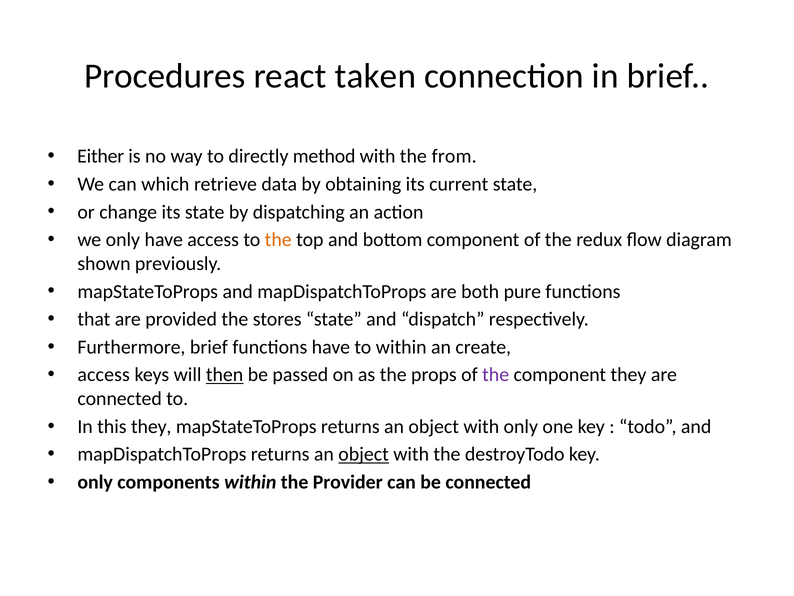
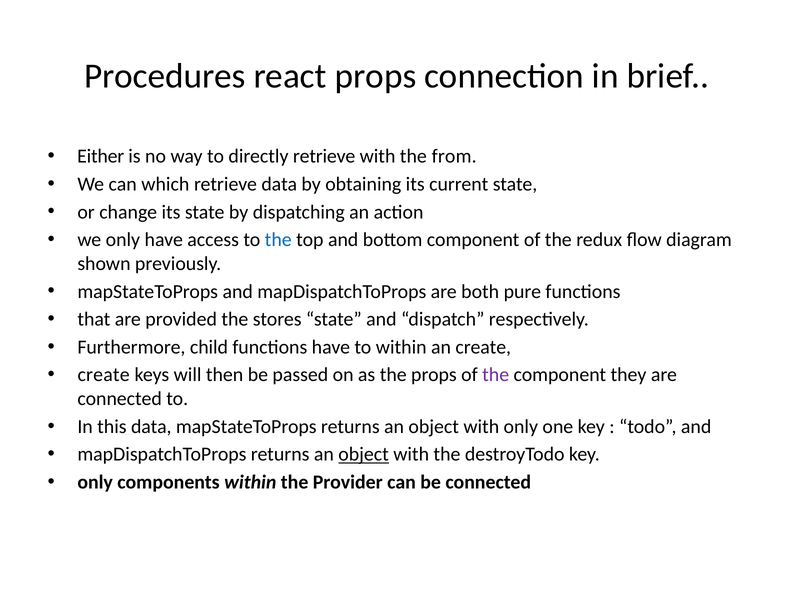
react taken: taken -> props (376, 76)
directly method: method -> retrieve (324, 156)
the colour: orange -> blue (278, 240)
Furthermore brief: brief -> child (209, 347)
access: access -> create (104, 375)
then underline: present -> none (225, 375)
this they: they -> data (151, 426)
